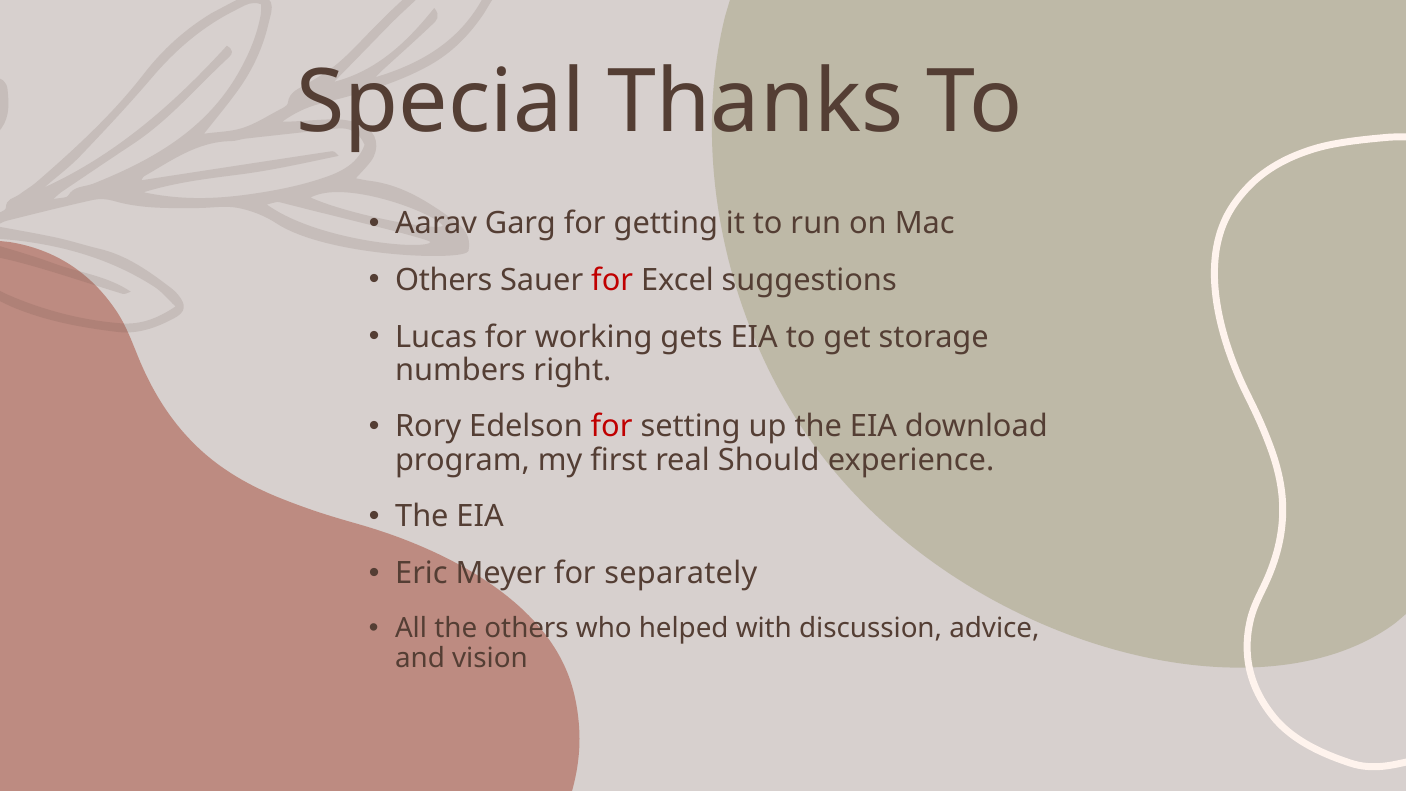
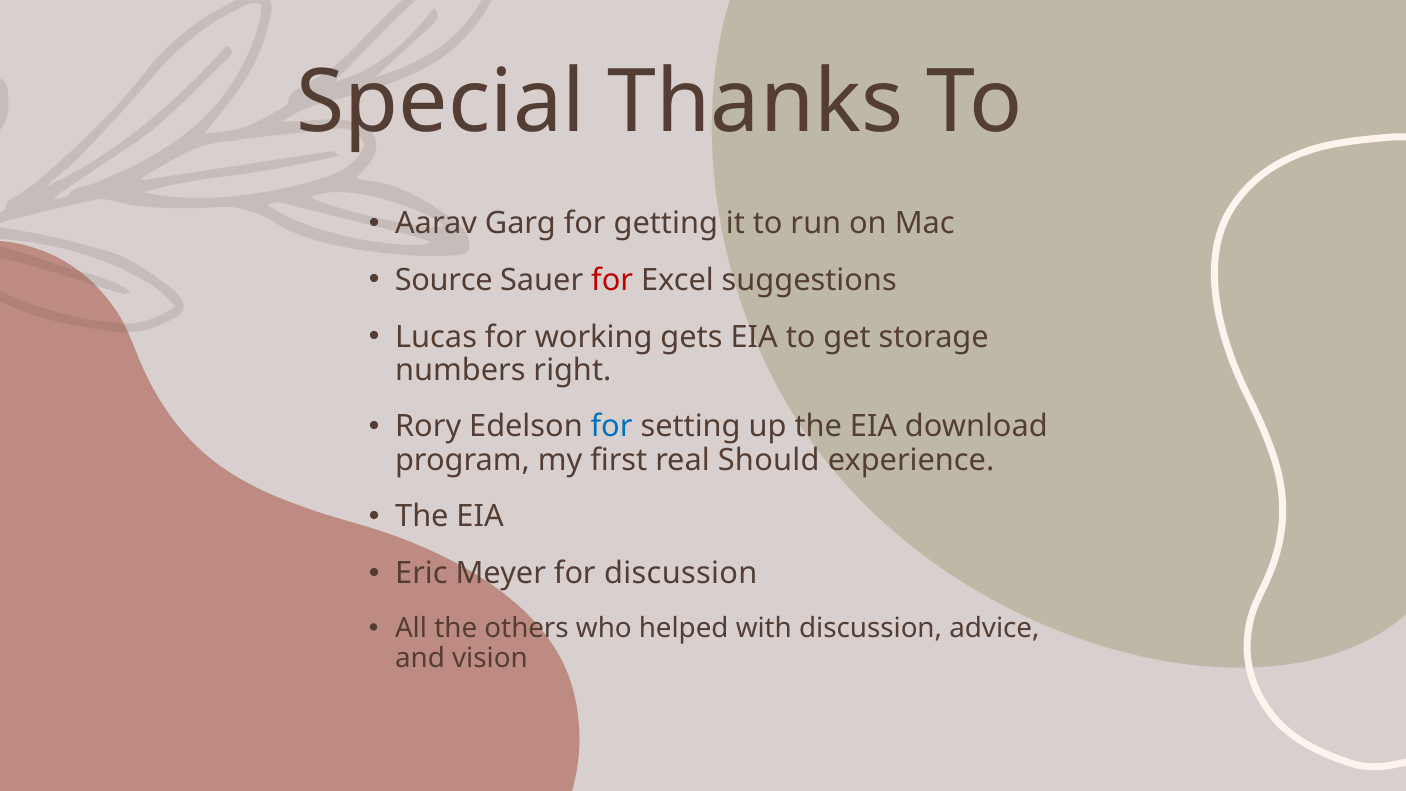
Others: Others -> Source (444, 280)
for colour: red -> blue (612, 427)
for separately: separately -> discussion (681, 573)
